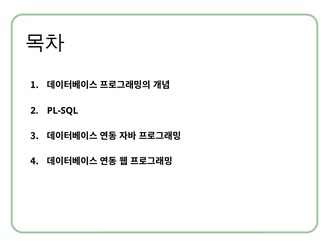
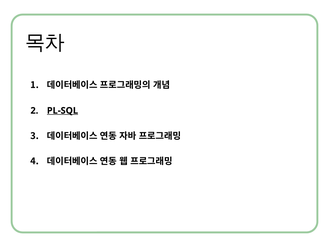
PL-SQL underline: none -> present (62, 111)
